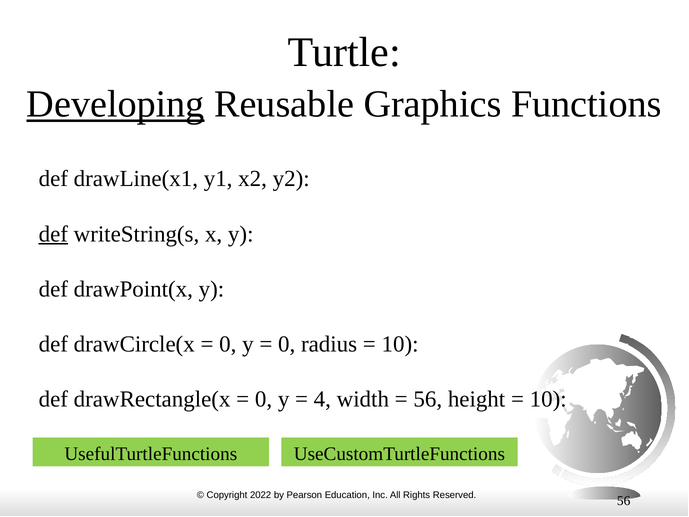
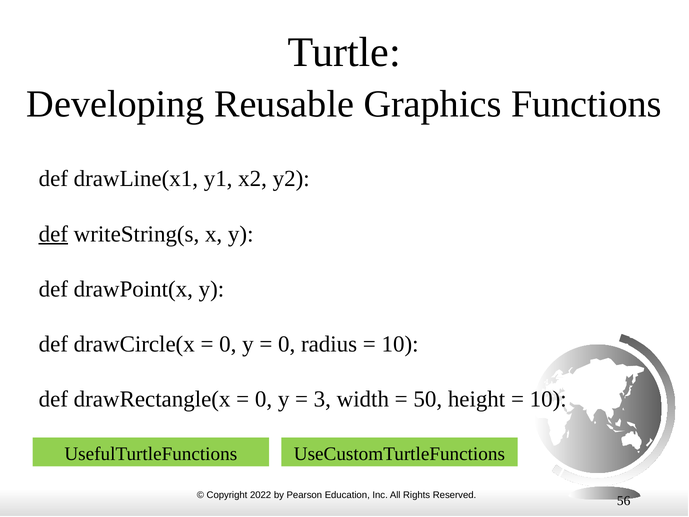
Developing underline: present -> none (116, 104)
4: 4 -> 3 (322, 399)
56: 56 -> 50 (428, 399)
